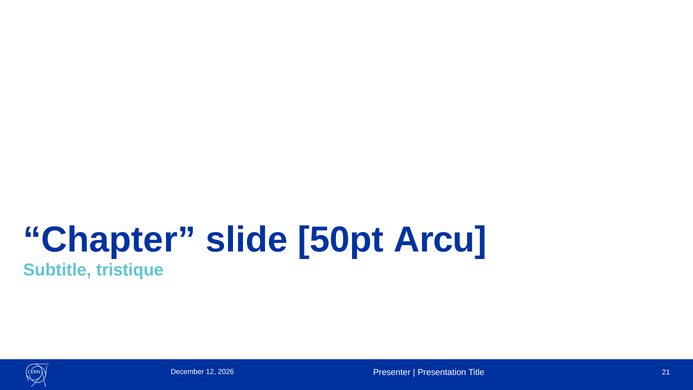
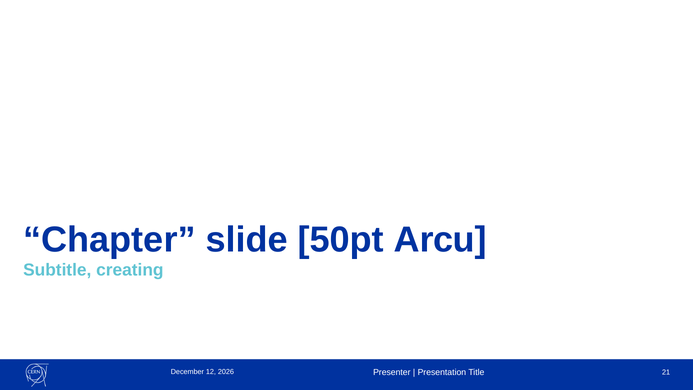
tristique: tristique -> creating (130, 270)
